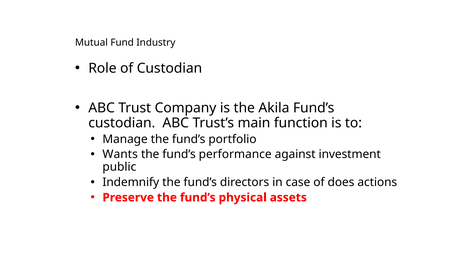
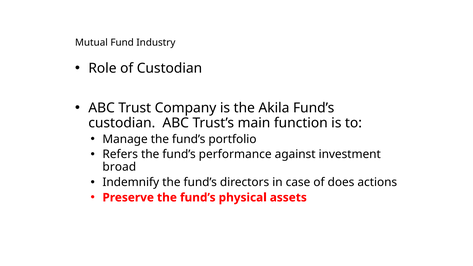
Wants: Wants -> Refers (120, 154)
public: public -> broad (119, 167)
